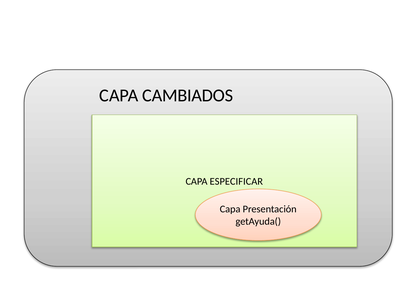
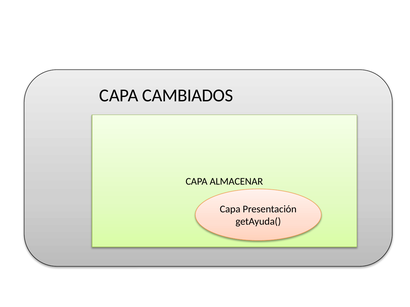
ESPECIFICAR: ESPECIFICAR -> ALMACENAR (236, 182)
